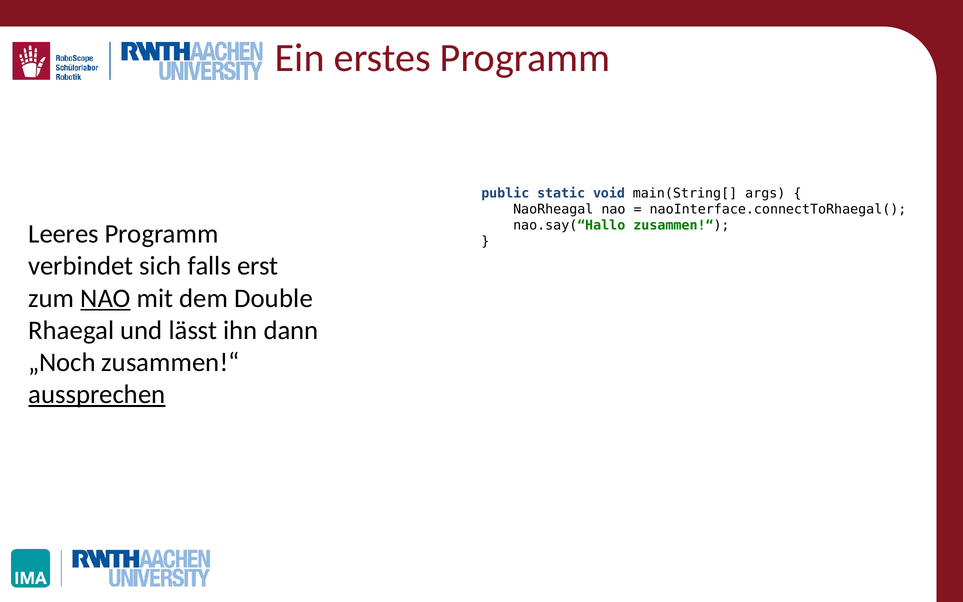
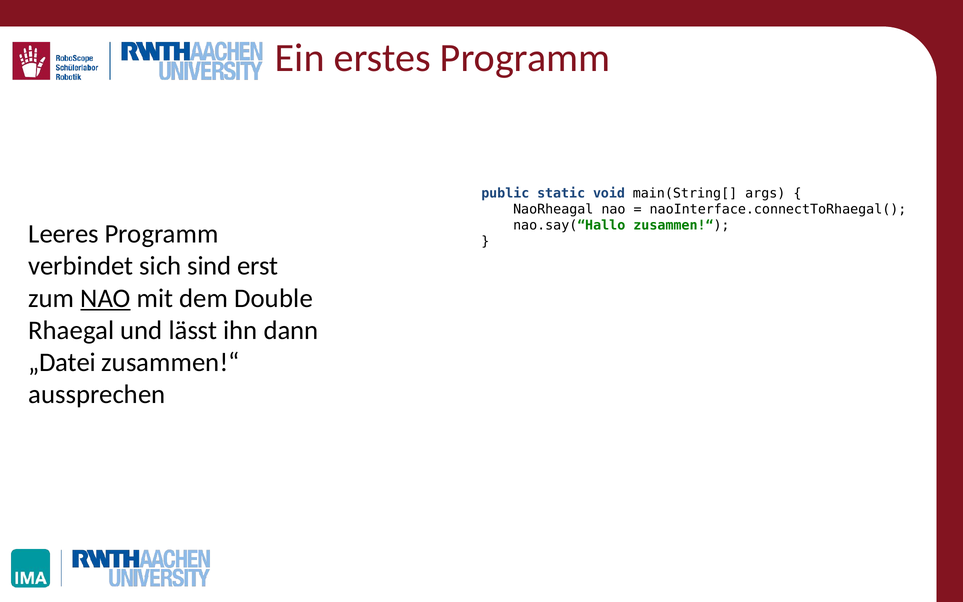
falls: falls -> sind (209, 266)
„Noch: „Noch -> „Datei (62, 362)
aussprechen underline: present -> none (97, 394)
